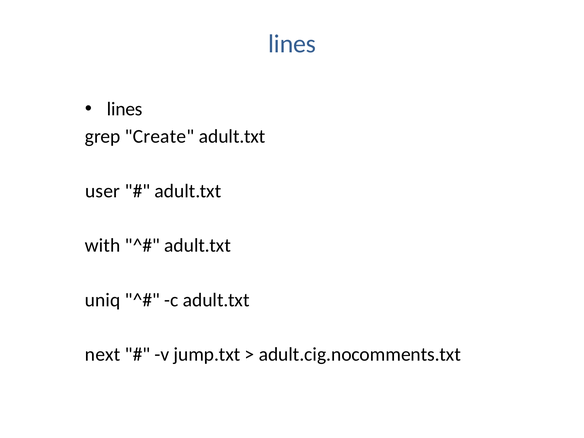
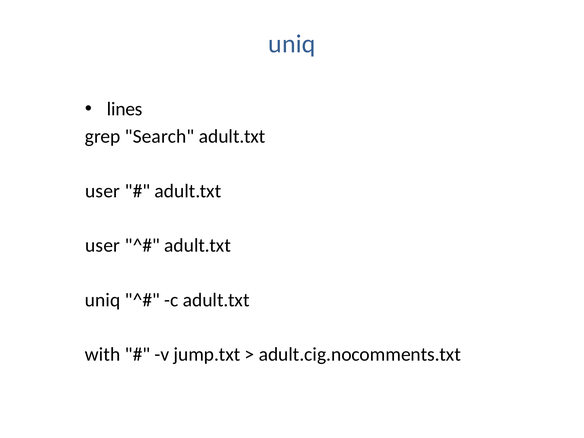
lines: lines -> uniq (292, 44)
Create: Create -> Search (160, 136)
with: with -> user (103, 245)
next: next -> with (103, 354)
